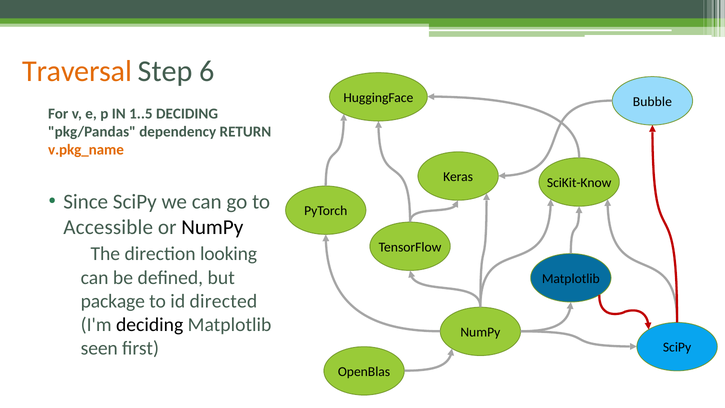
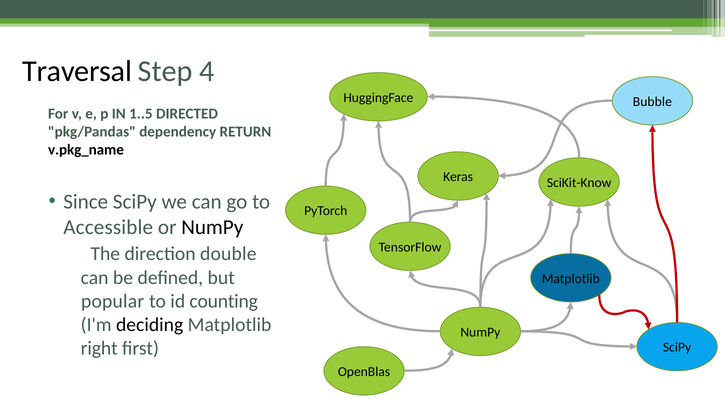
Traversal colour: orange -> black (77, 71)
6: 6 -> 4 (207, 71)
1..5 DECIDING: DECIDING -> DIRECTED (187, 114)
v.pkg_name colour: orange -> black (86, 150)
looking: looking -> double (228, 254)
package: package -> popular (113, 301)
directed: directed -> counting (224, 301)
seen: seen -> right (99, 348)
